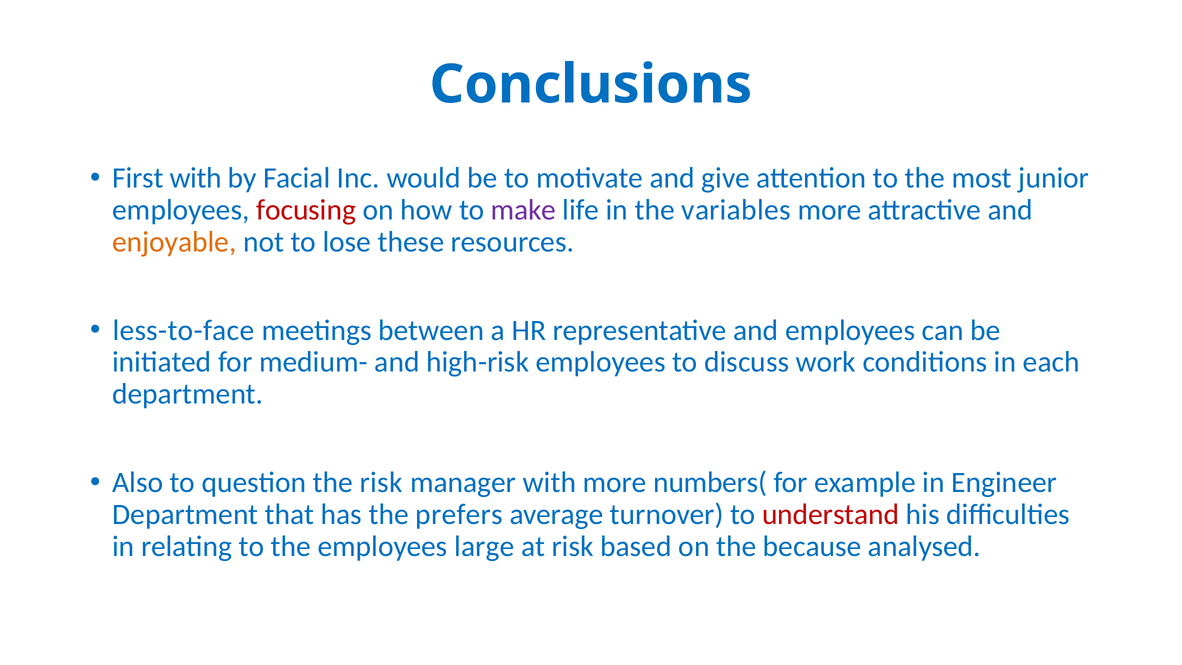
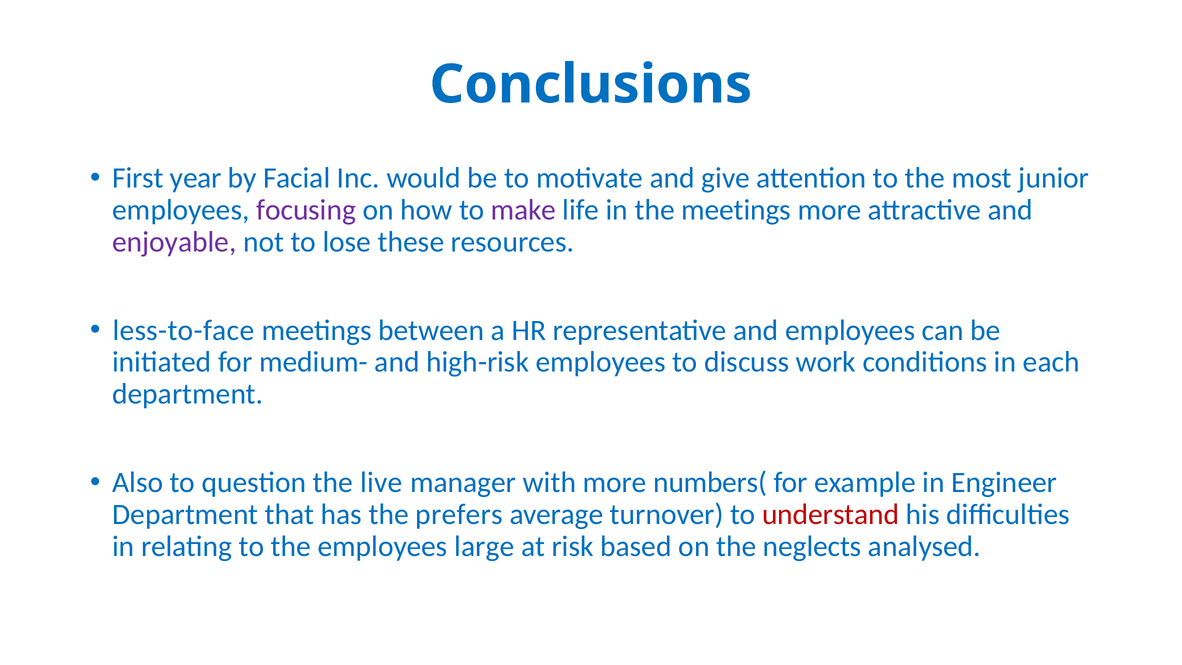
First with: with -> year (196, 178)
focusing colour: red -> purple (306, 210)
the variables: variables -> meetings (736, 210)
enjoyable colour: orange -> purple (174, 242)
the risk: risk -> live (381, 482)
because: because -> neglects (812, 546)
